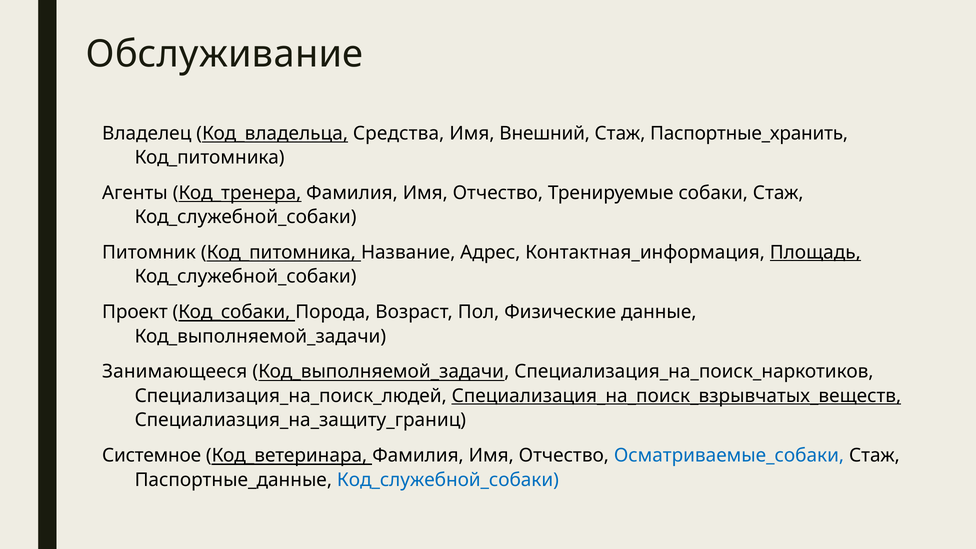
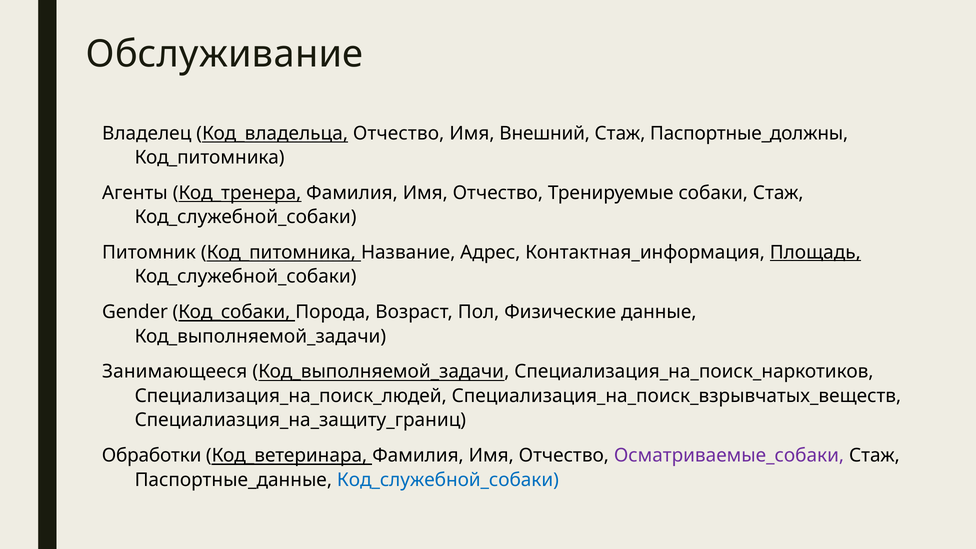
Код_владельца Средства: Средства -> Отчество (399, 133)
Паспортные_хранить: Паспортные_хранить -> Паспортные_должны (749, 133)
Проект: Проект -> Gender (135, 312)
Специализация_на_поиск_взрывчатых_веществ underline: present -> none (676, 396)
Системное: Системное -> Обработки (152, 455)
Осматриваемые_собаки colour: blue -> purple (729, 455)
